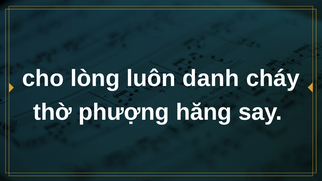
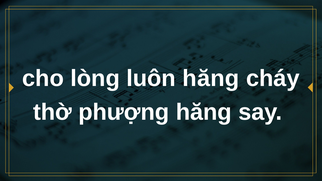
luôn danh: danh -> hăng (211, 79)
